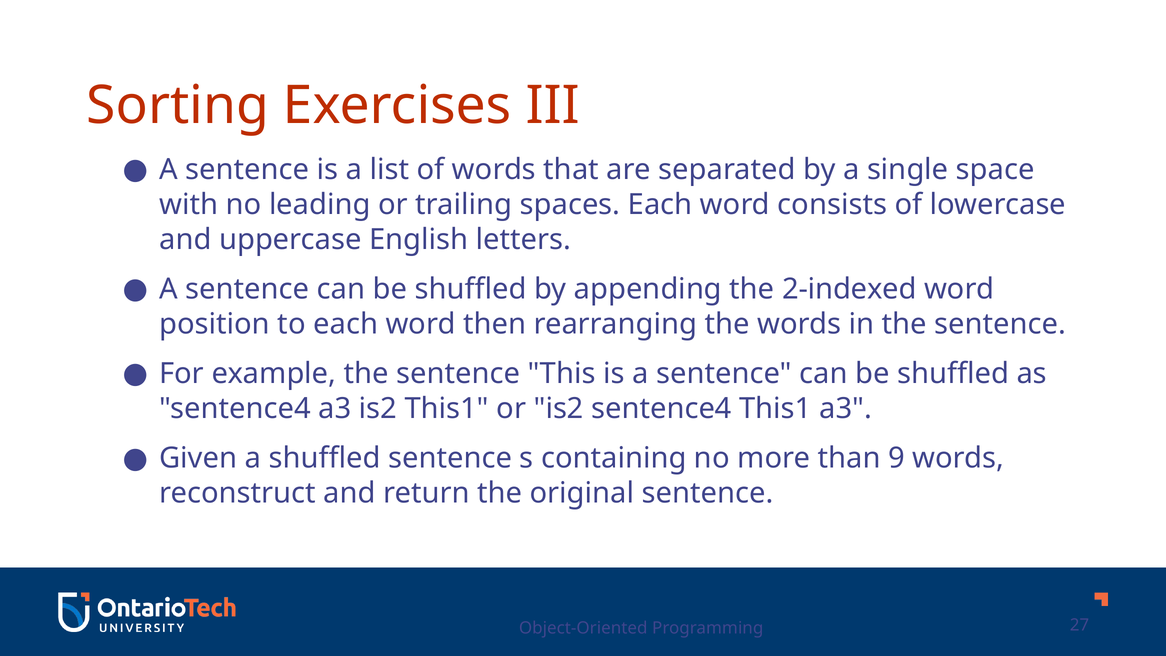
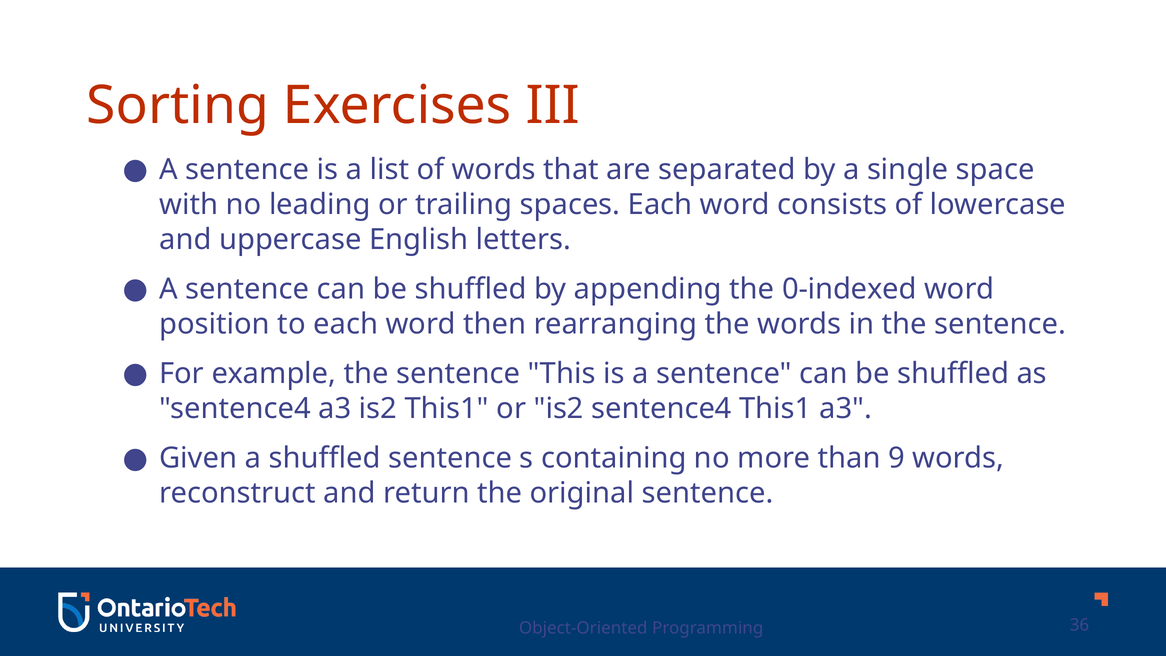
2-indexed: 2-indexed -> 0-indexed (849, 289)
27: 27 -> 36 (1079, 625)
